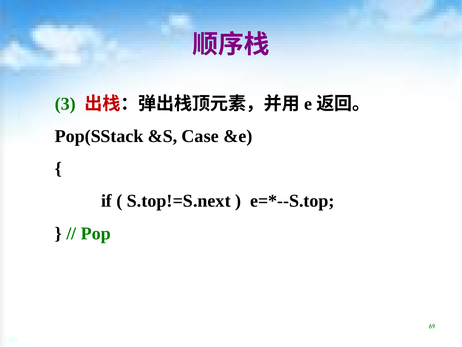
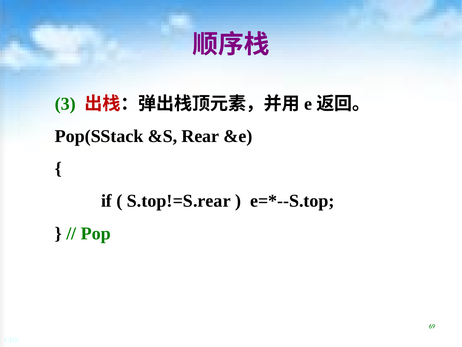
Case: Case -> Rear (200, 136)
S.top!=S.next: S.top!=S.next -> S.top!=S.rear (179, 201)
